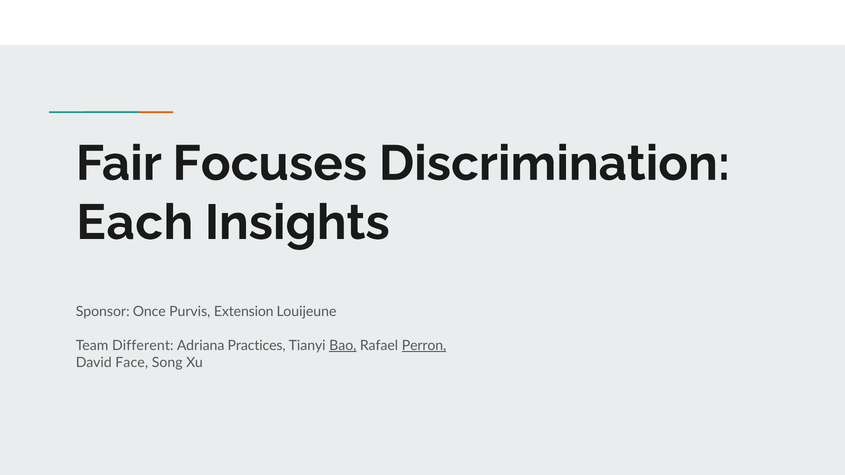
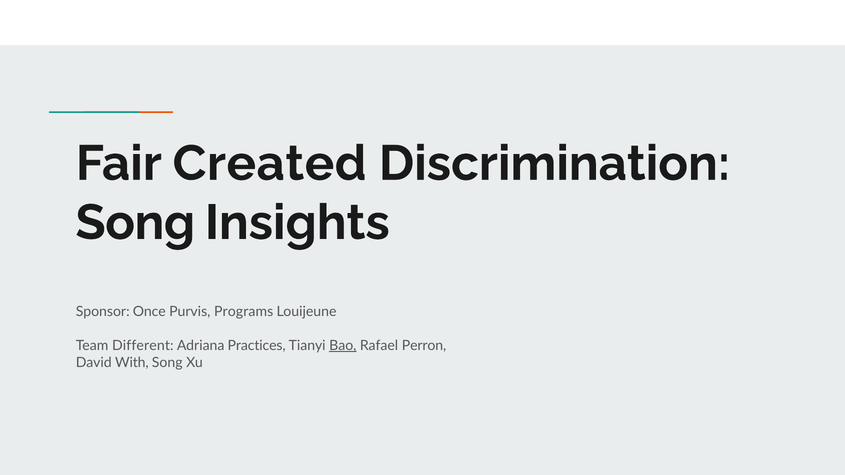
Focuses: Focuses -> Created (270, 164)
Each: Each -> Song (135, 223)
Extension: Extension -> Programs (244, 312)
Perron underline: present -> none (424, 346)
Face: Face -> With (132, 363)
